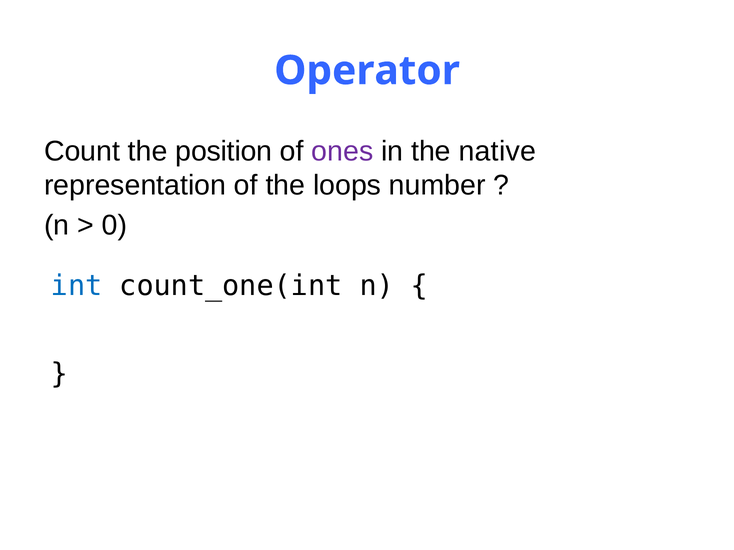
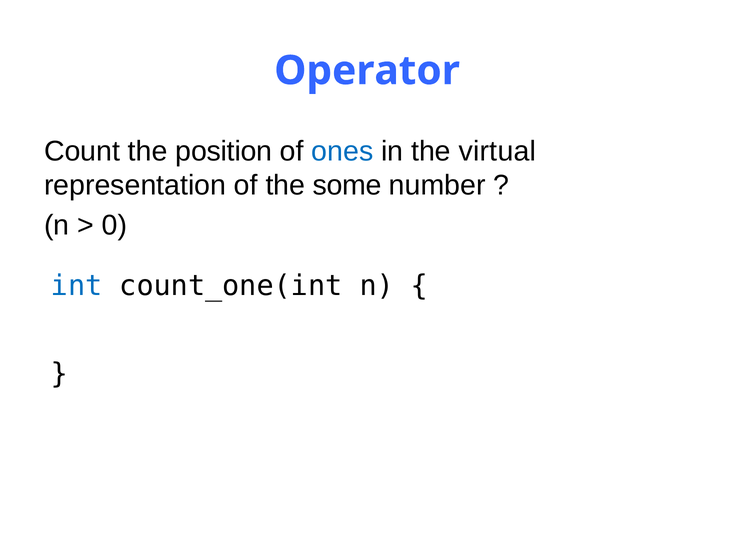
ones colour: purple -> blue (342, 151)
native: native -> virtual (497, 151)
loops: loops -> some (347, 186)
